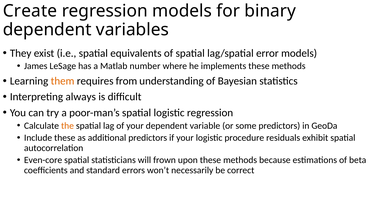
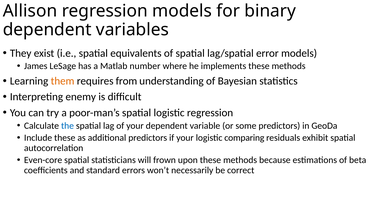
Create: Create -> Allison (30, 11)
always: always -> enemy (81, 97)
the colour: orange -> blue (67, 126)
procedure: procedure -> comparing (244, 138)
